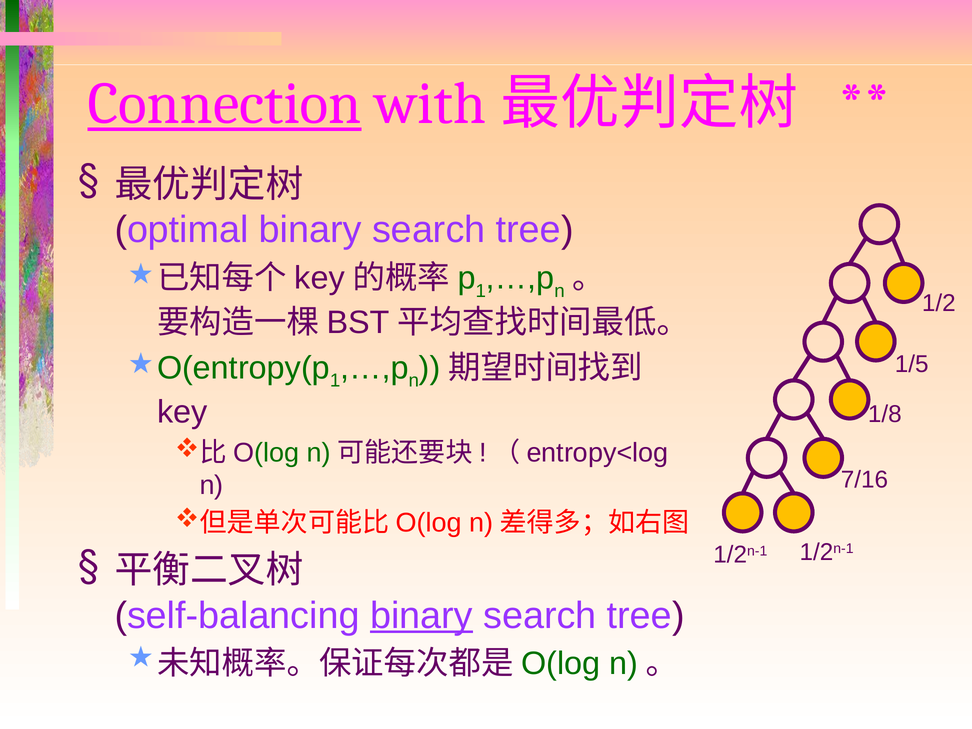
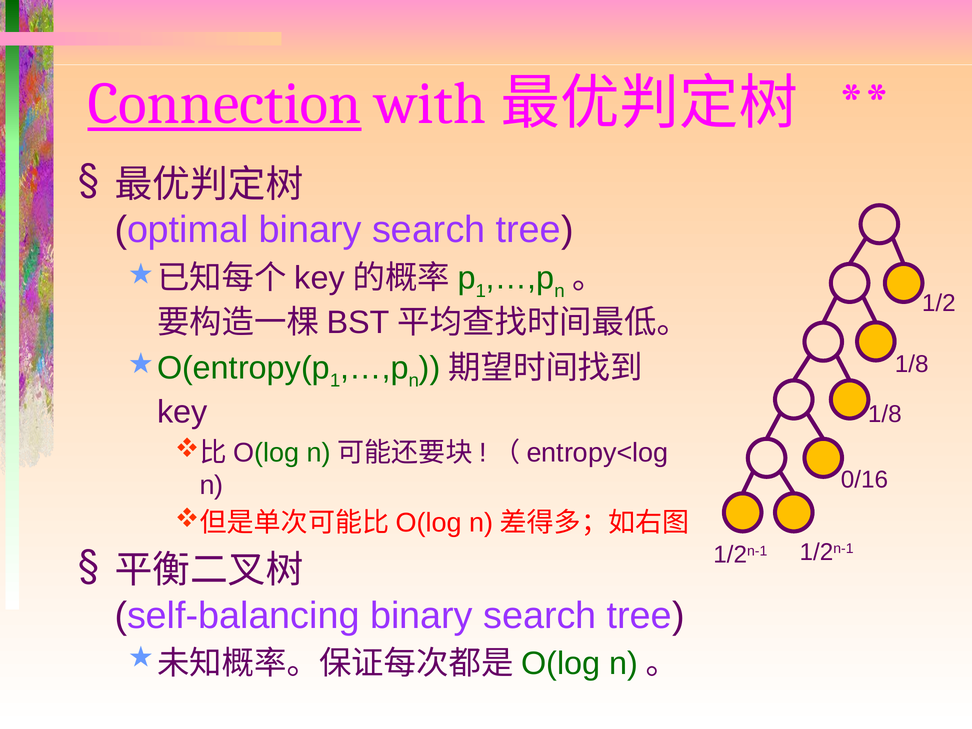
1/5: 1/5 -> 1/8 (912, 364)
7/16: 7/16 -> 0/16 (864, 480)
binary underline: present -> none (421, 616)
